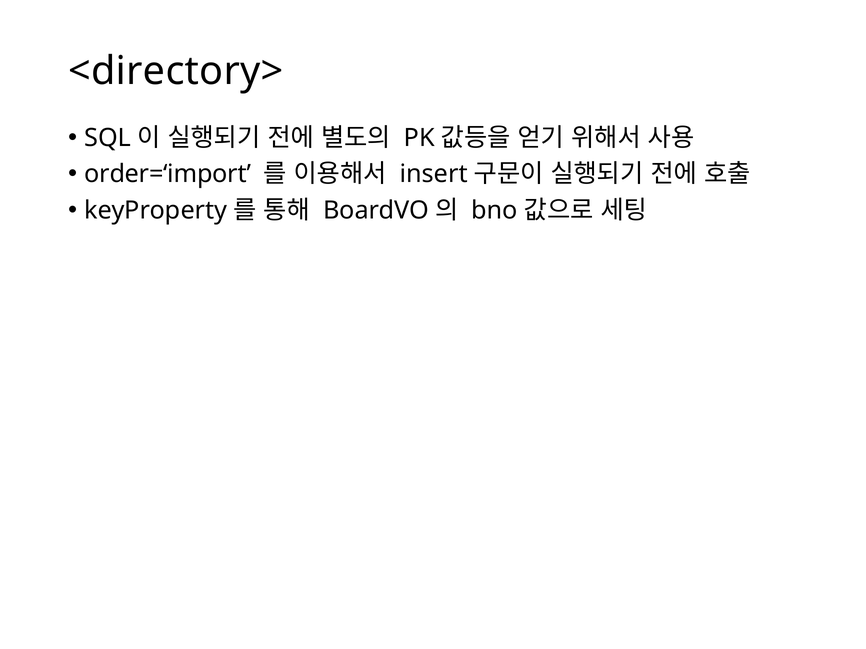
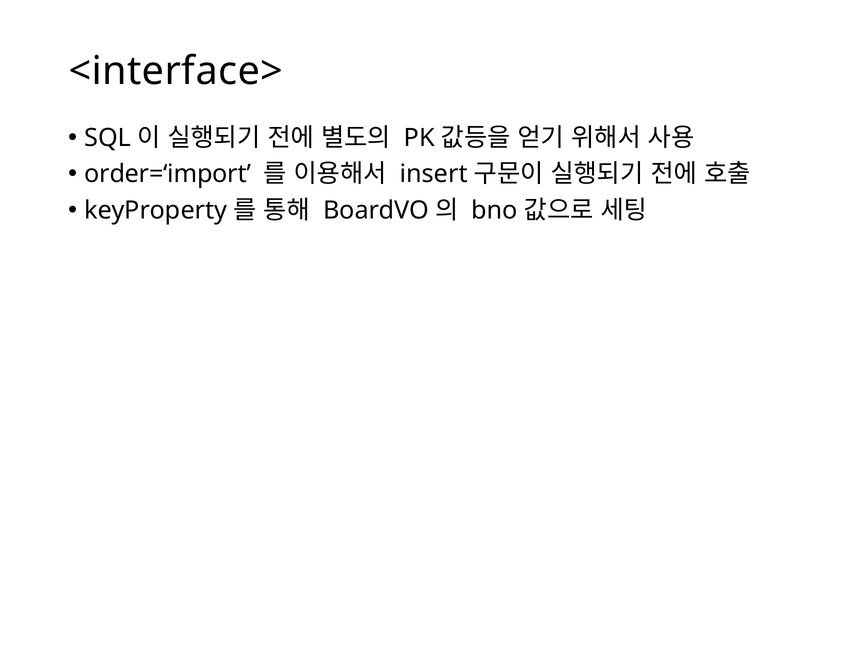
<directory>: <directory> -> <interface> (176, 71)
